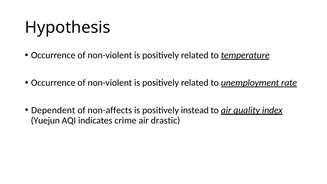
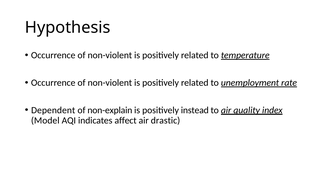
non-affects: non-affects -> non-explain (110, 110)
Yuejun: Yuejun -> Model (45, 120)
crime: crime -> affect (126, 120)
